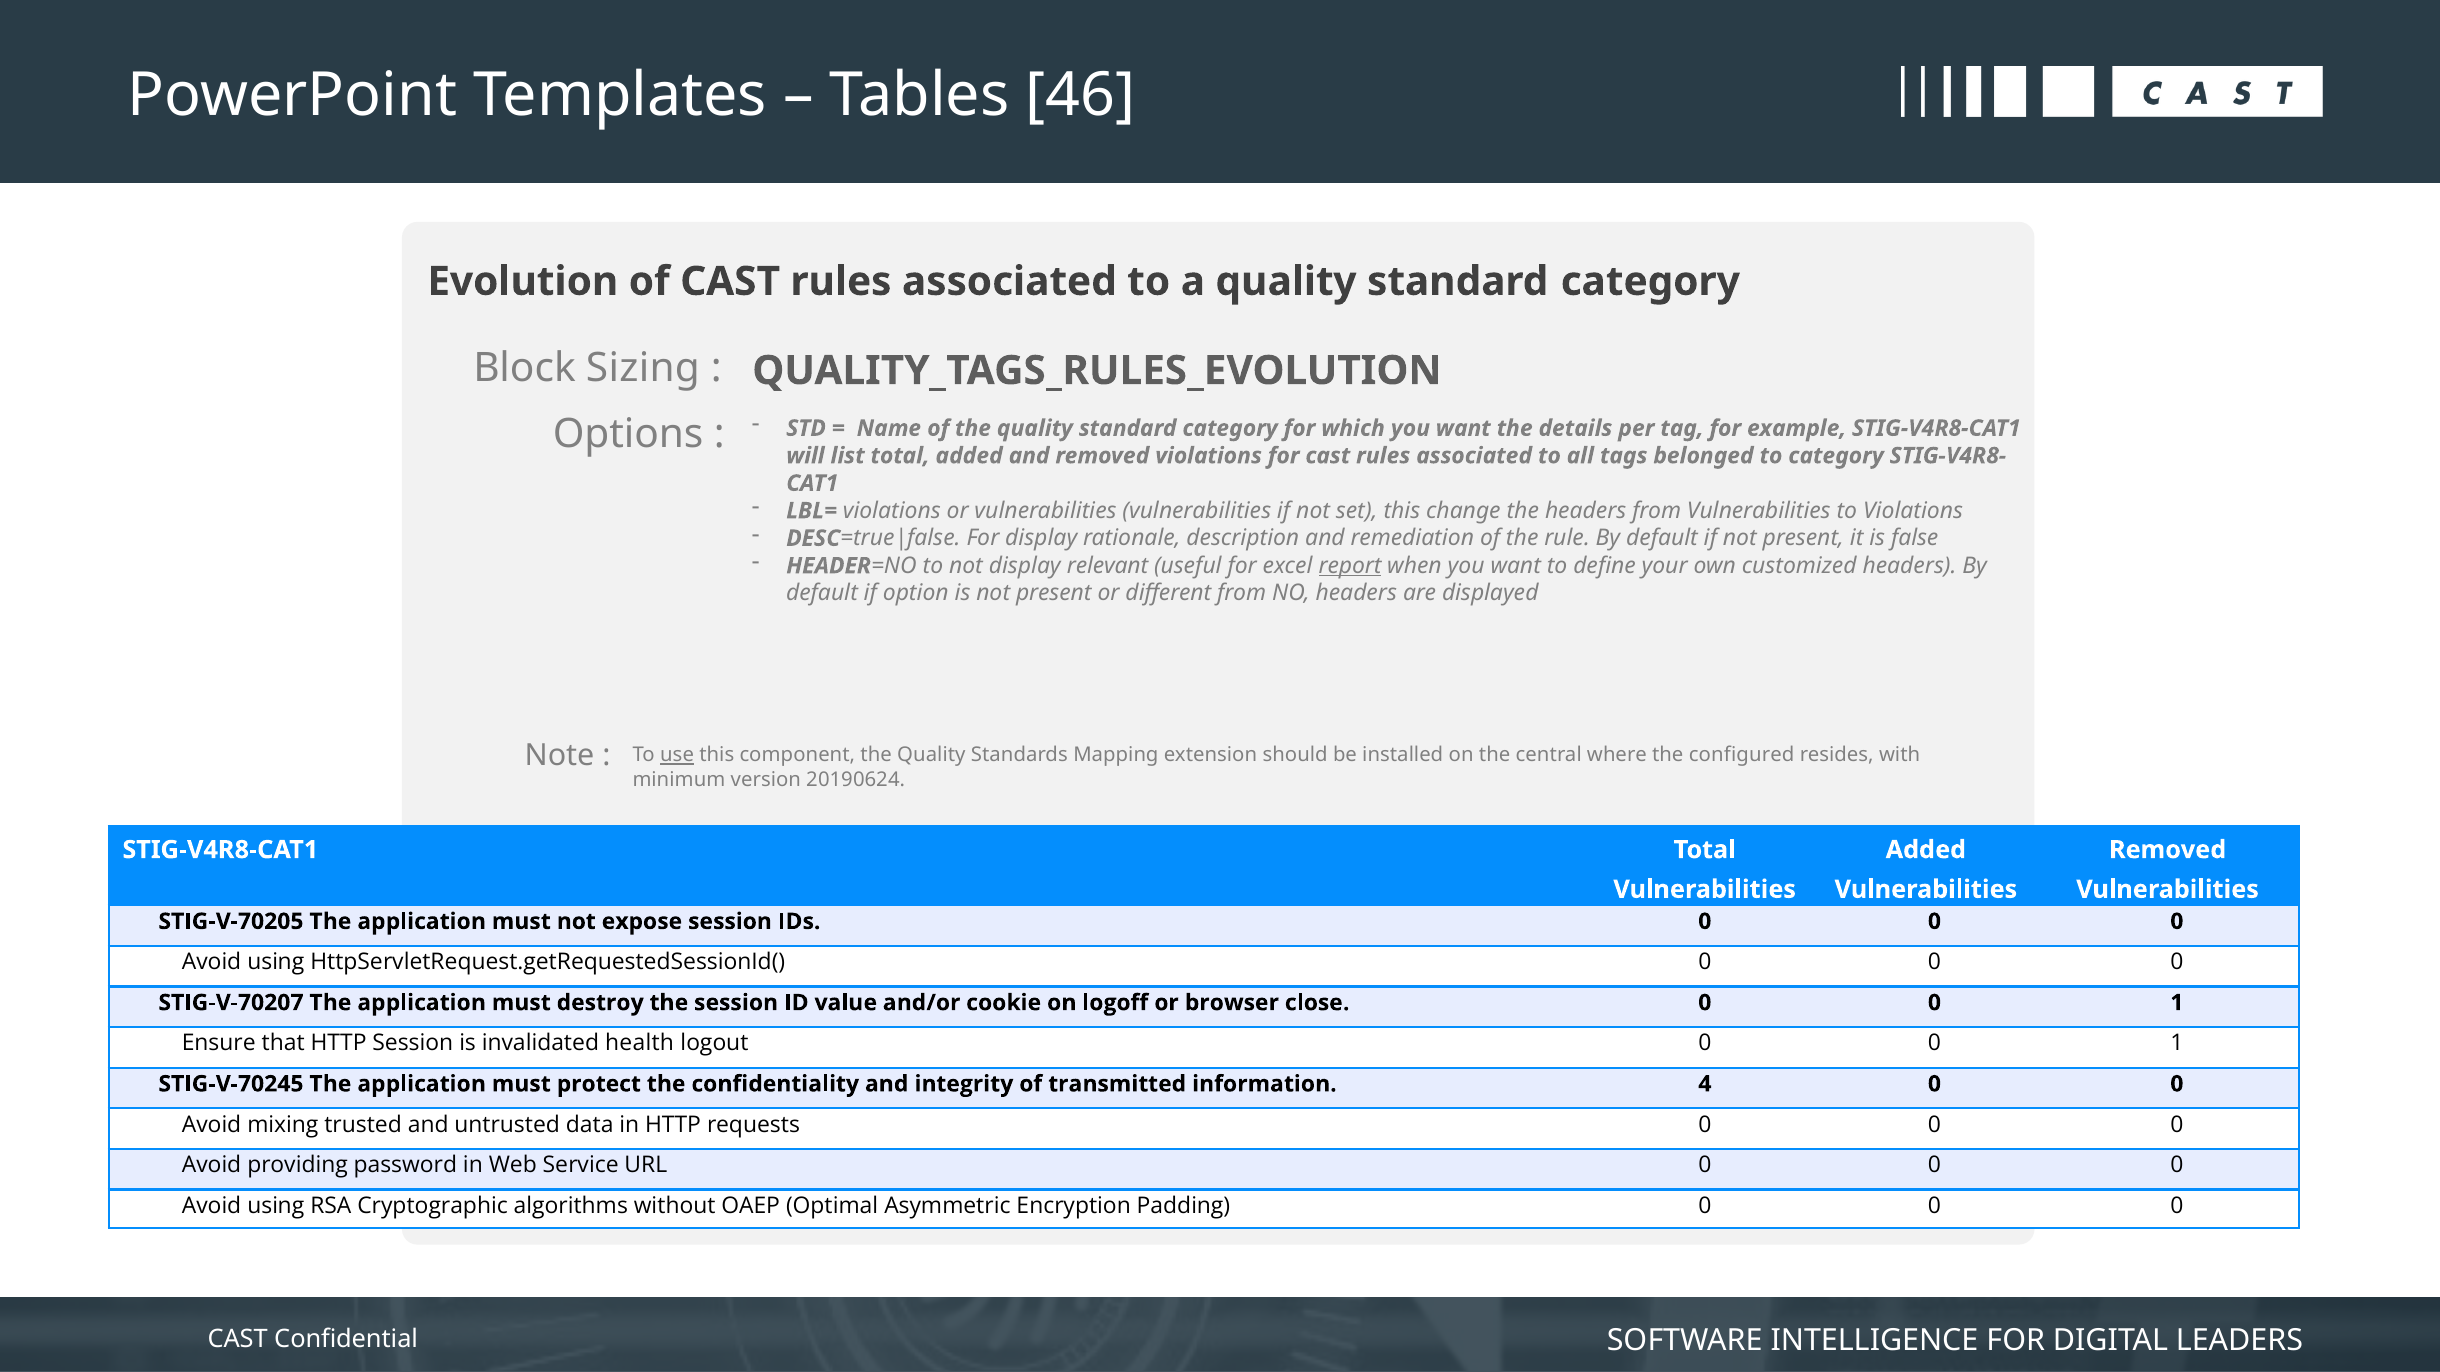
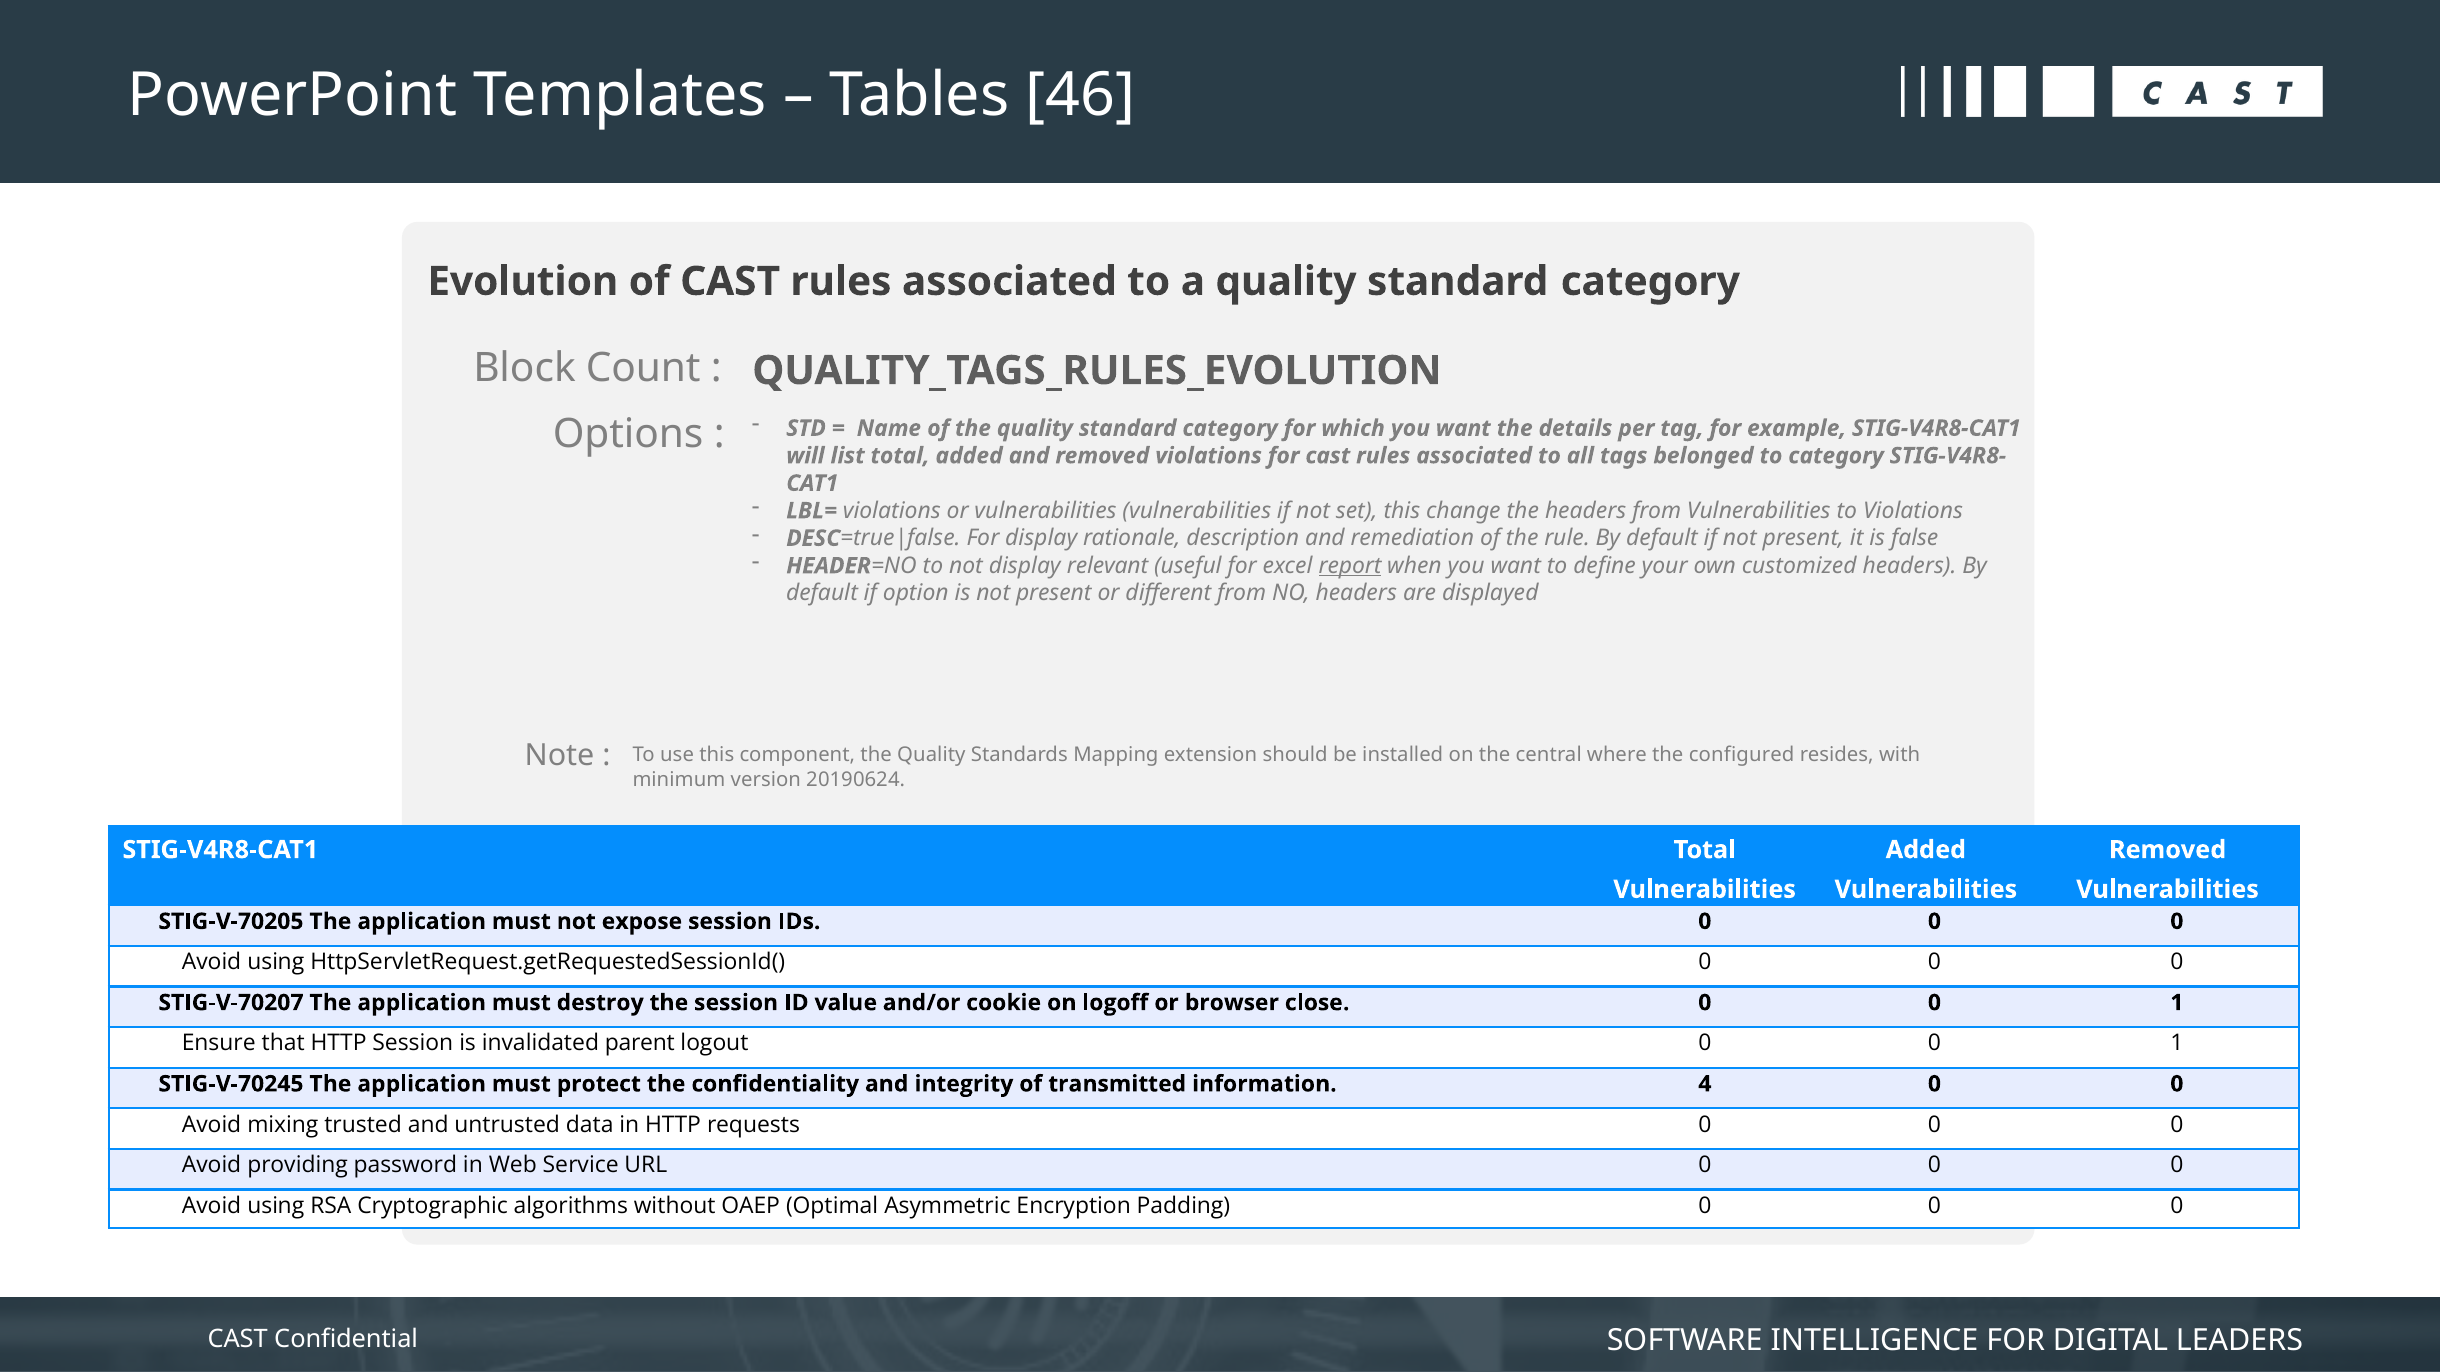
Sizing: Sizing -> Count (643, 368)
use underline: present -> none (677, 755)
health: health -> parent (640, 1044)
